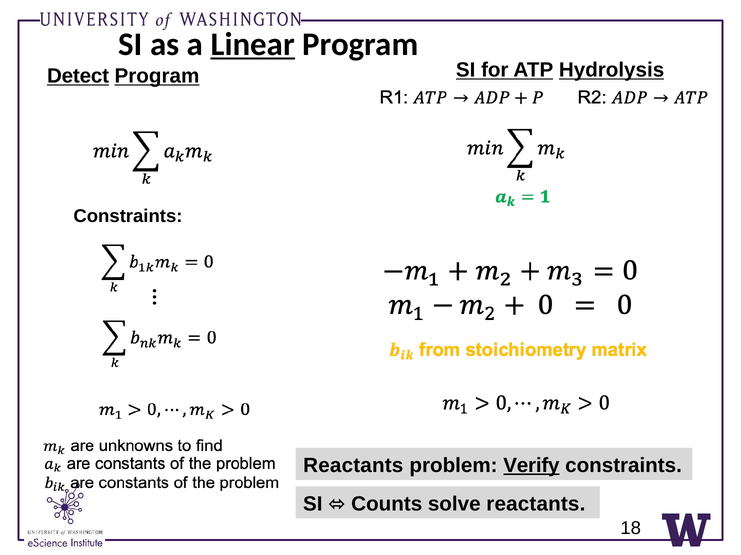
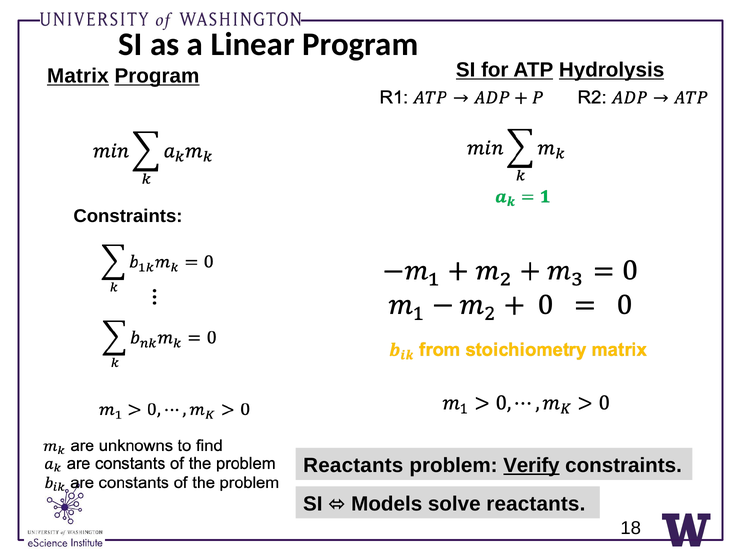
Linear underline: present -> none (253, 44)
Detect: Detect -> Matrix (78, 76)
Counts: Counts -> Models (387, 504)
